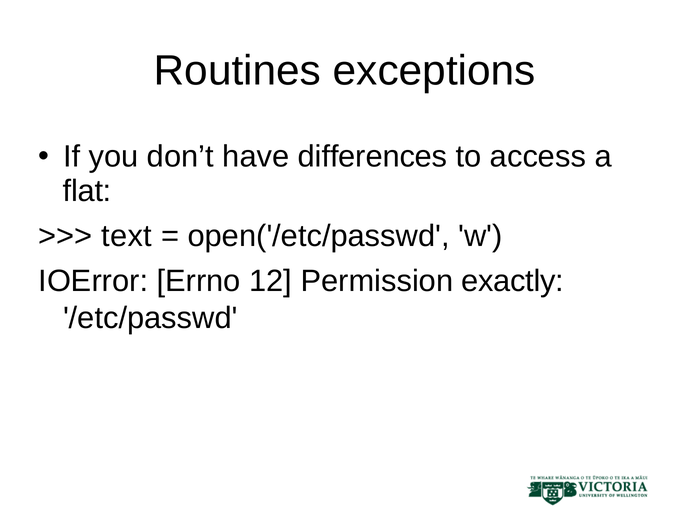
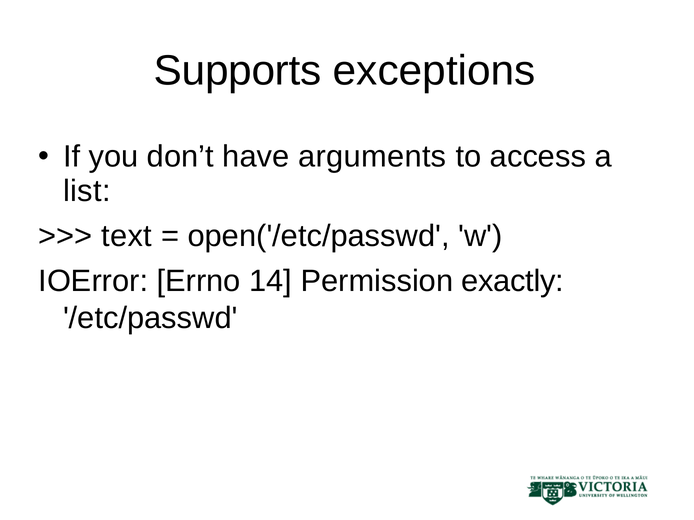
Routines: Routines -> Supports (238, 71)
differences: differences -> arguments (372, 157)
flat: flat -> list (87, 191)
12: 12 -> 14 (271, 281)
